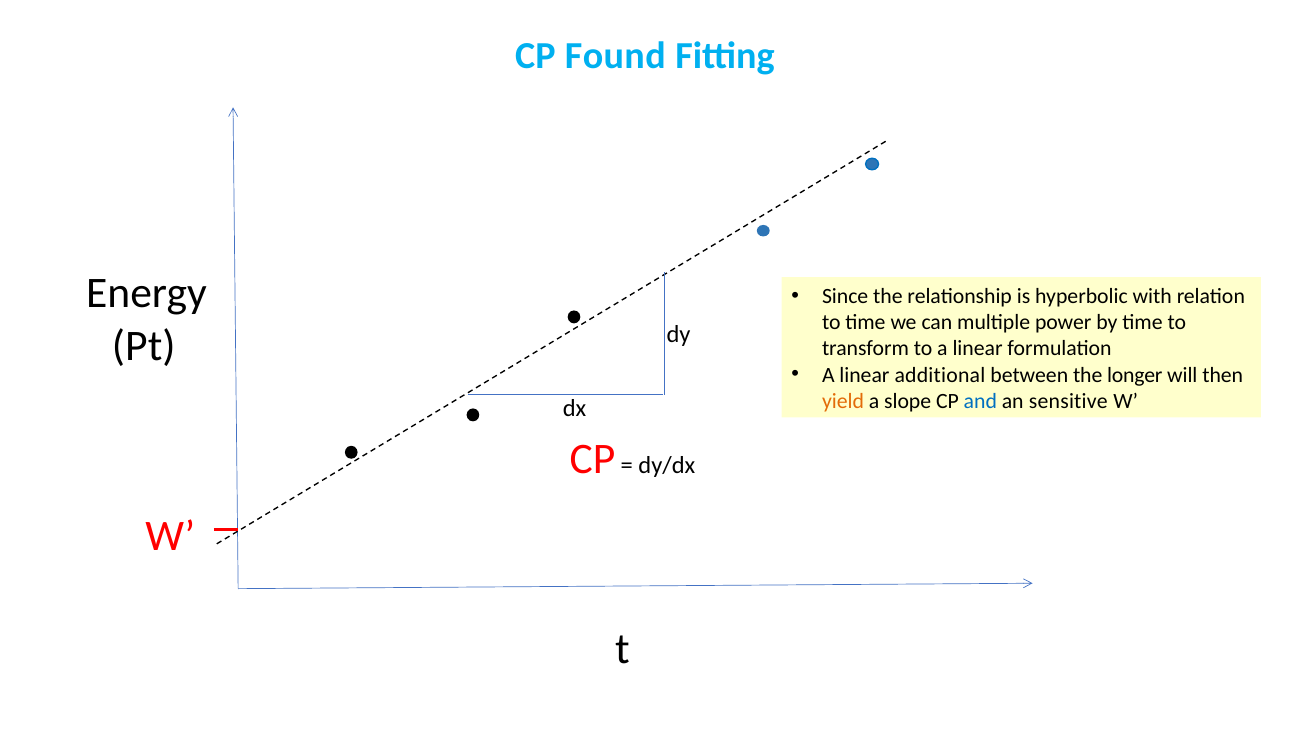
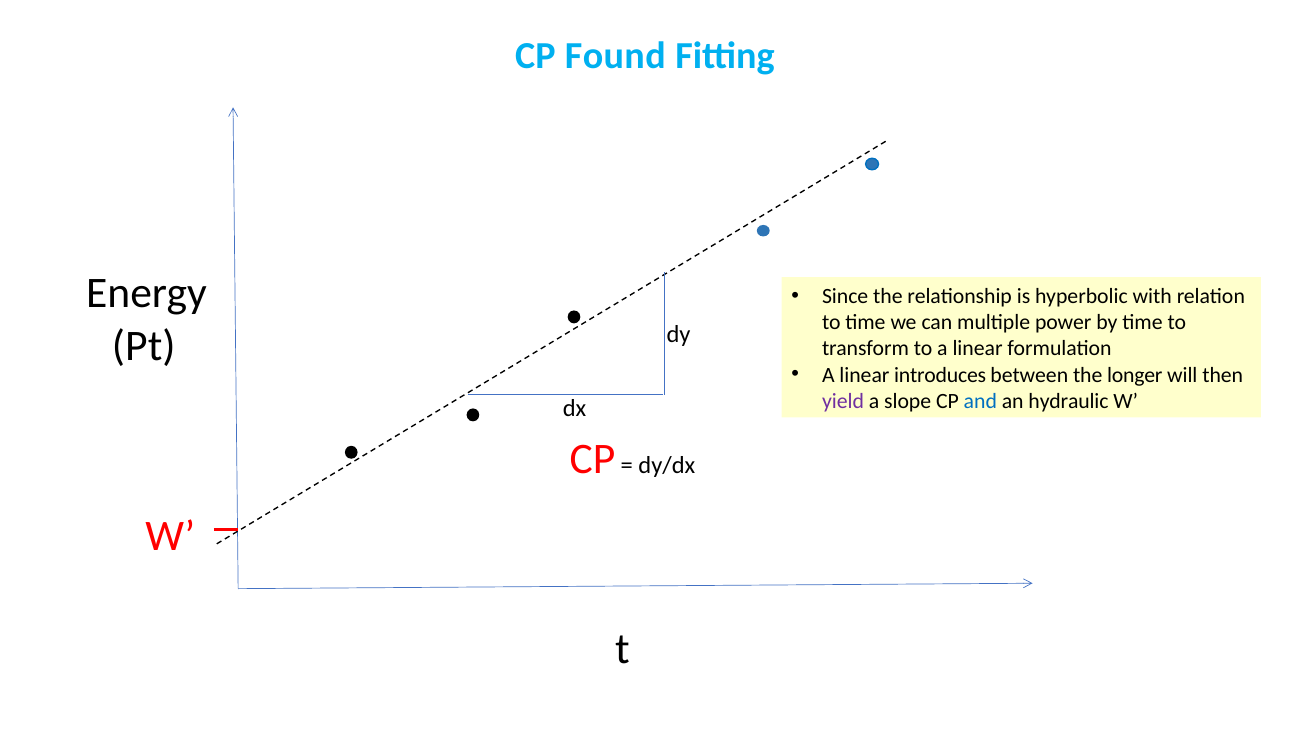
additional: additional -> introduces (940, 375)
yield colour: orange -> purple (843, 401)
sensitive: sensitive -> hydraulic (1068, 401)
